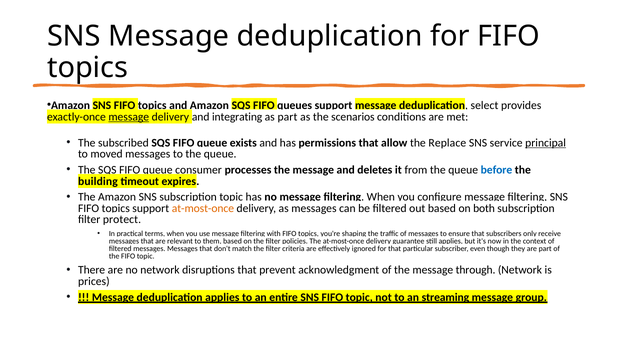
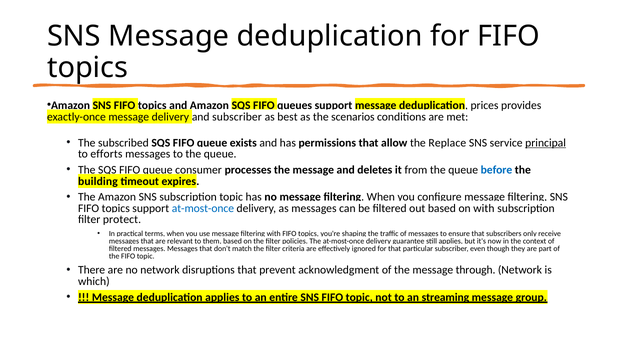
select: select -> prices (485, 105)
message underline: present -> none (129, 117)
and integrating: integrating -> subscriber (237, 117)
as part: part -> best (287, 117)
moved: moved -> efforts (106, 154)
at-most-once colour: orange -> blue (203, 208)
on both: both -> with (484, 208)
prices: prices -> which (94, 281)
